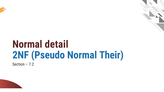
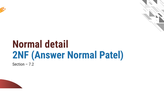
Pseudo: Pseudo -> Answer (48, 55)
Their: Their -> Patel (111, 55)
